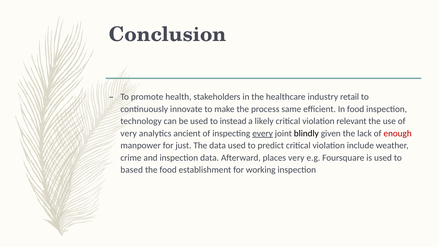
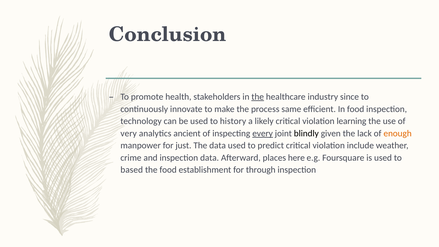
the underline: none -> present (258, 97)
retail: retail -> since (350, 97)
instead: instead -> history (233, 121)
relevant: relevant -> learning (351, 121)
enough colour: red -> orange (398, 133)
places very: very -> here (296, 158)
working: working -> through (261, 170)
